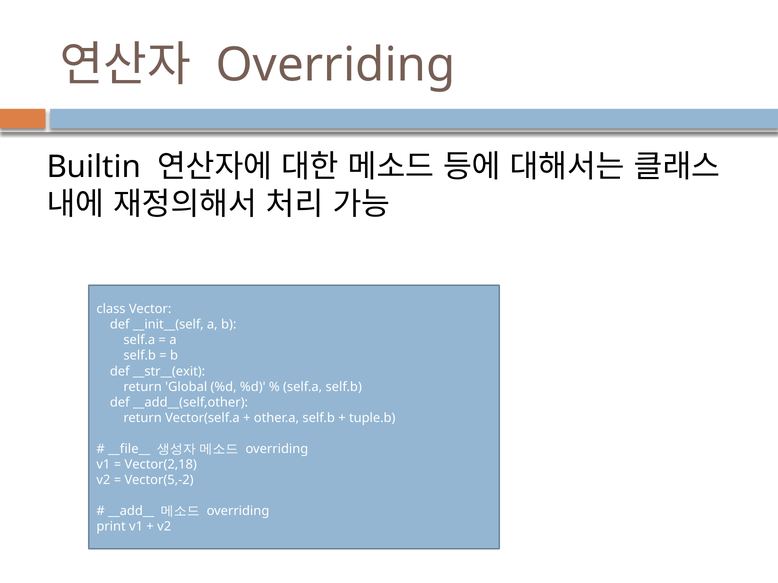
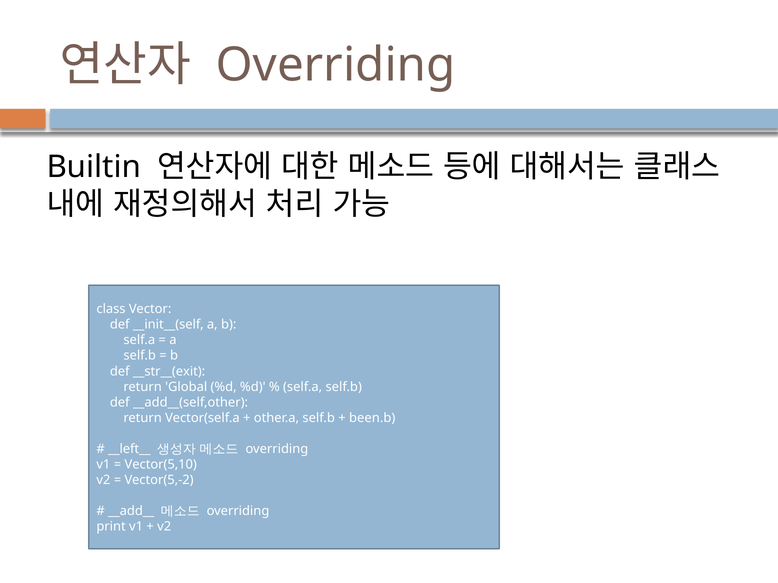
tuple.b: tuple.b -> been.b (372, 418)
__file__: __file__ -> __left__ (129, 449)
Vector(2,18: Vector(2,18 -> Vector(5,10 (161, 465)
